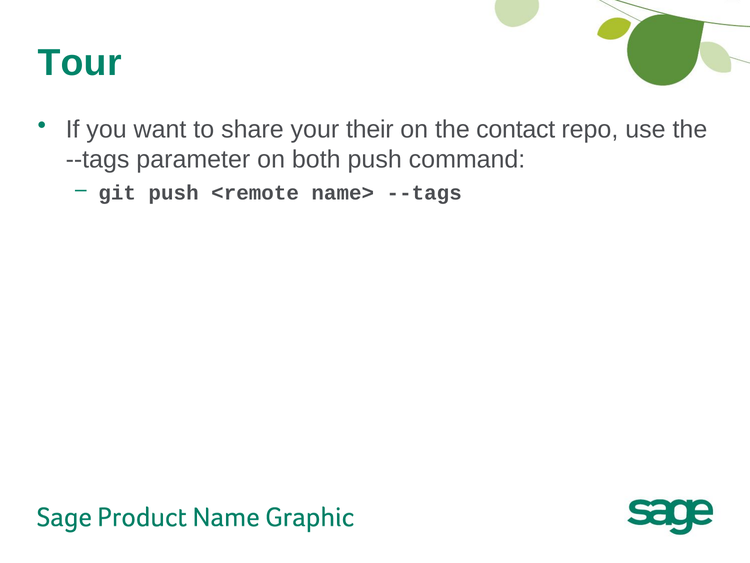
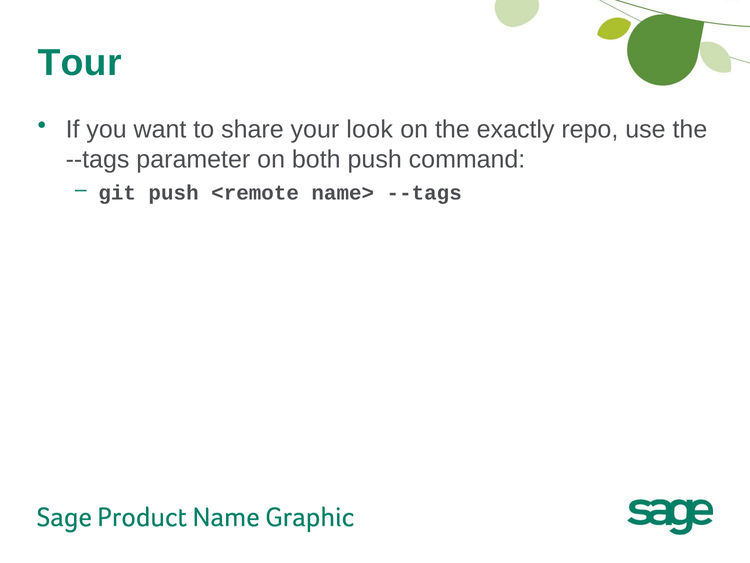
their: their -> look (370, 129)
contact: contact -> exactly (516, 129)
